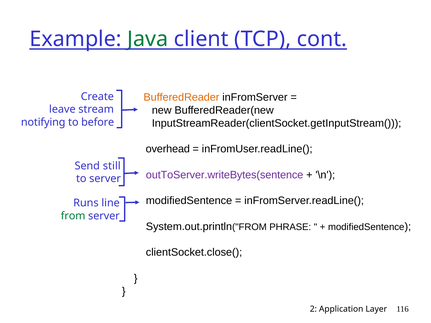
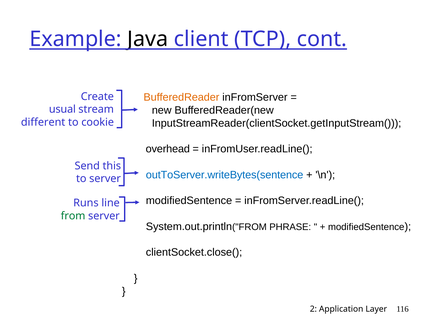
Java colour: green -> black (148, 39)
leave: leave -> usual (62, 109)
notifying: notifying -> different (43, 122)
before: before -> cookie (98, 122)
still: still -> this (112, 166)
outToServer.writeBytes(sentence colour: purple -> blue (225, 175)
